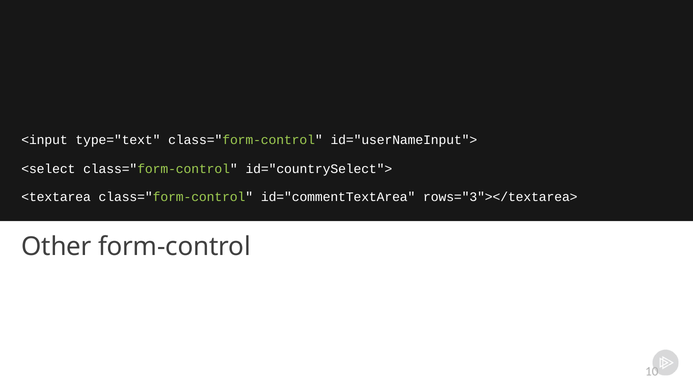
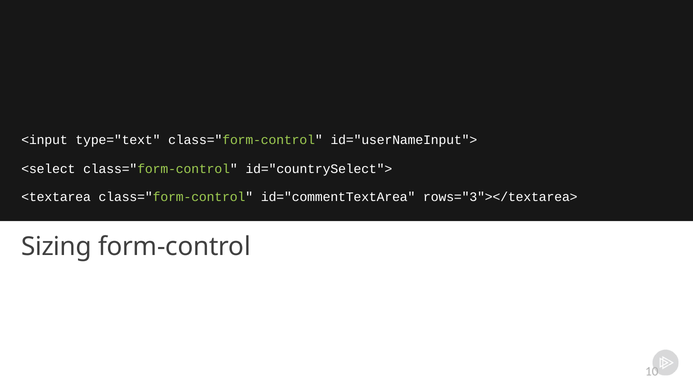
Other: Other -> Sizing (56, 247)
